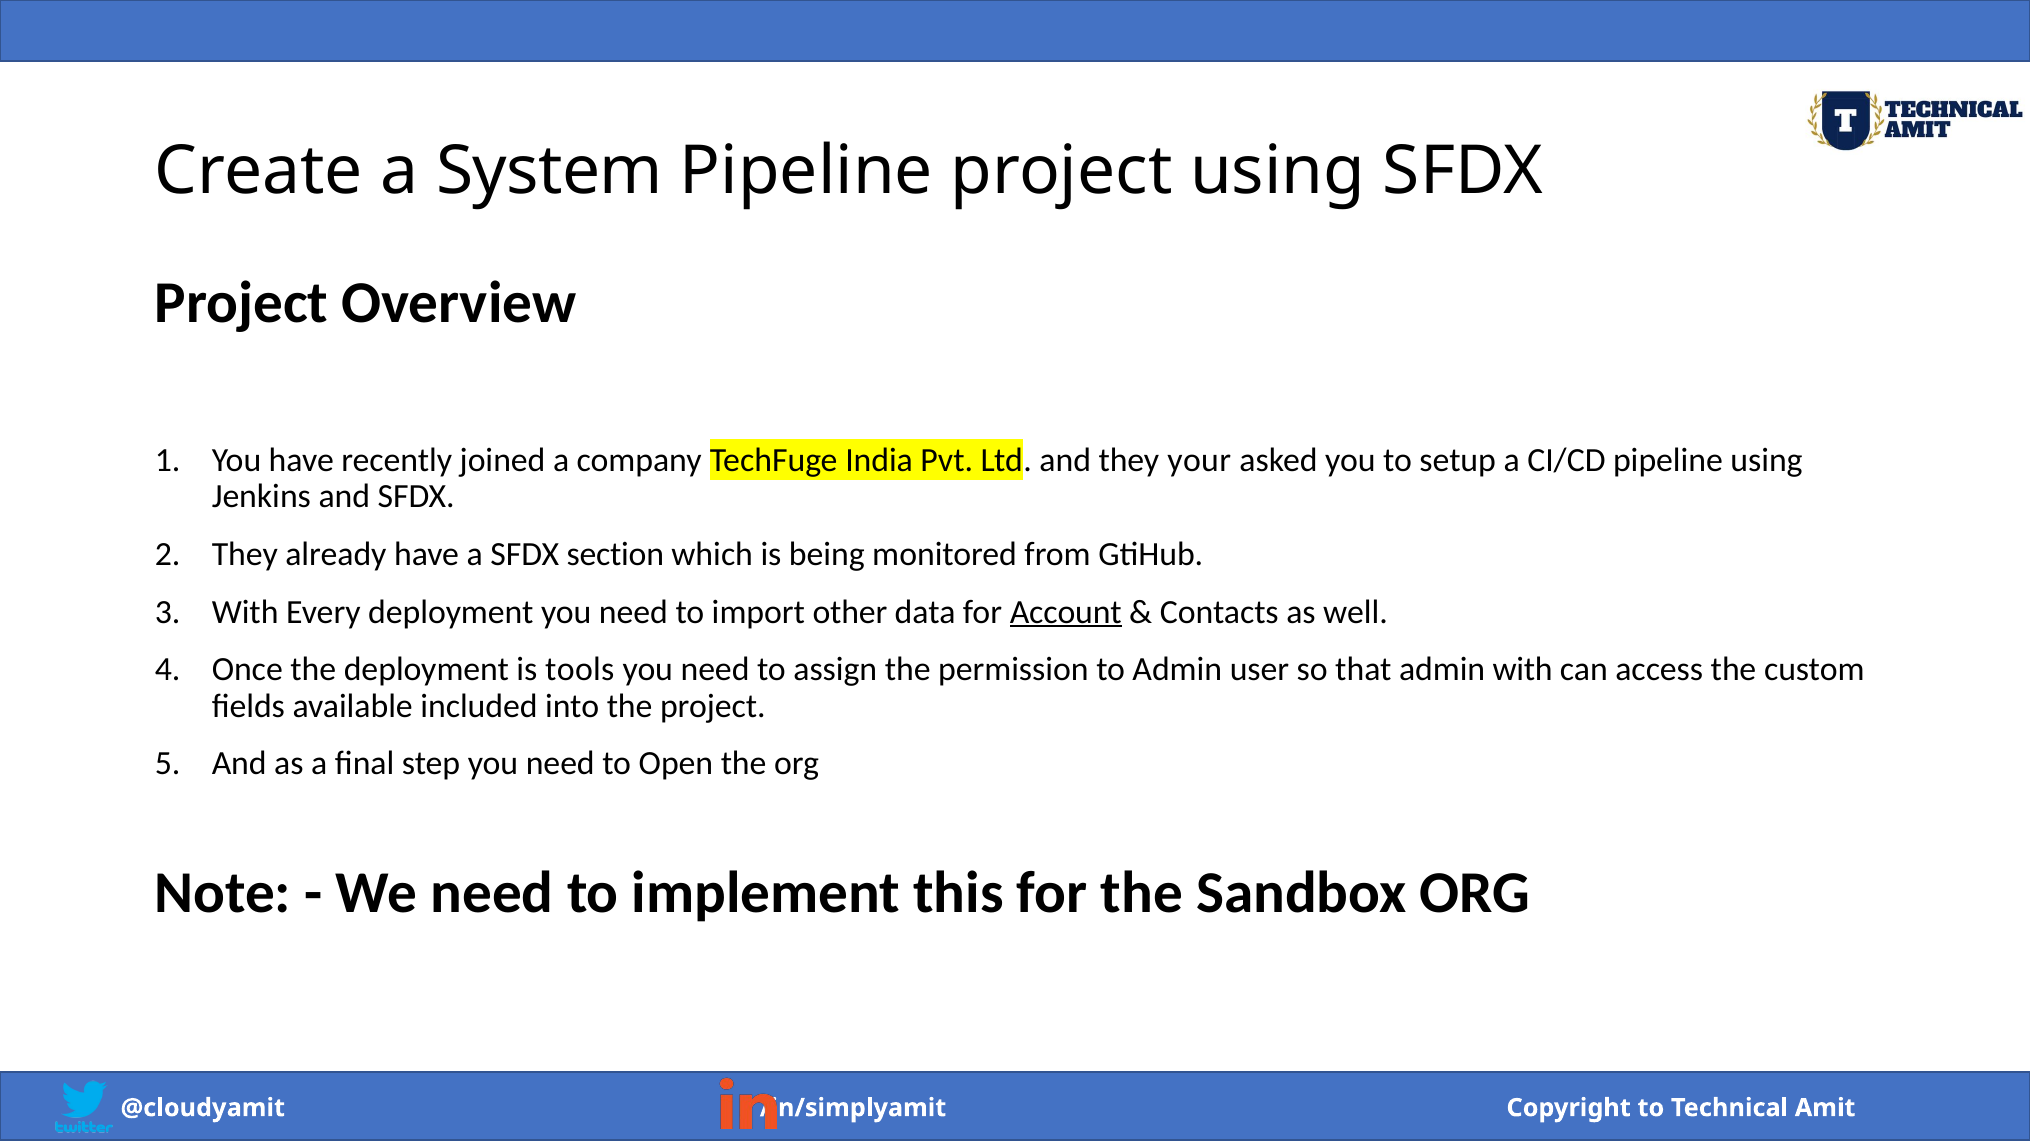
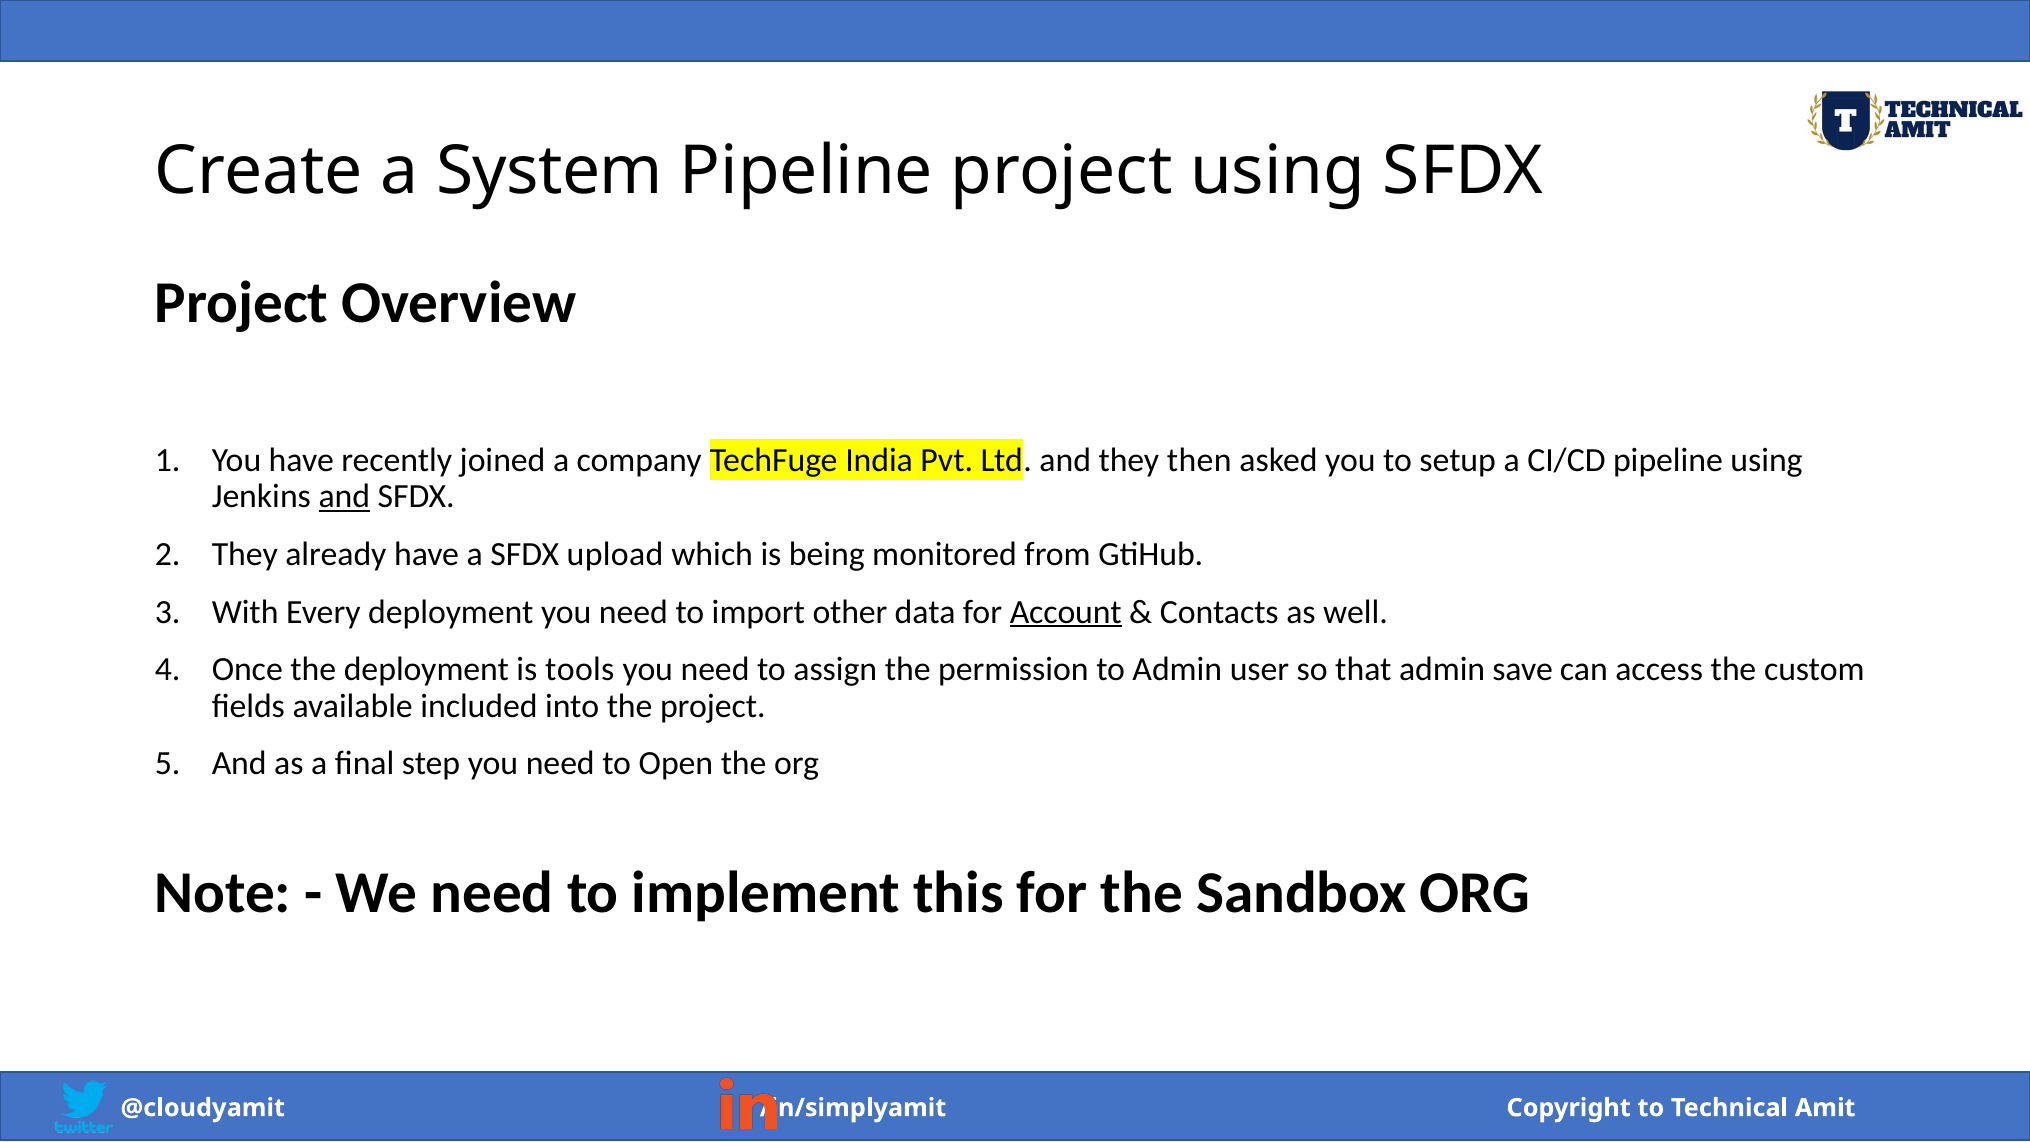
your: your -> then (1199, 460)
and underline: none -> present (344, 496)
section: section -> upload (615, 554)
admin with: with -> save (1523, 669)
